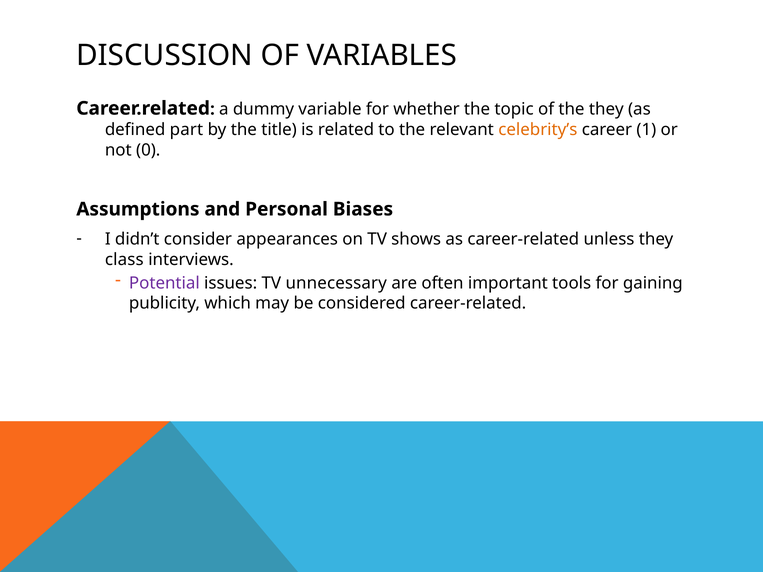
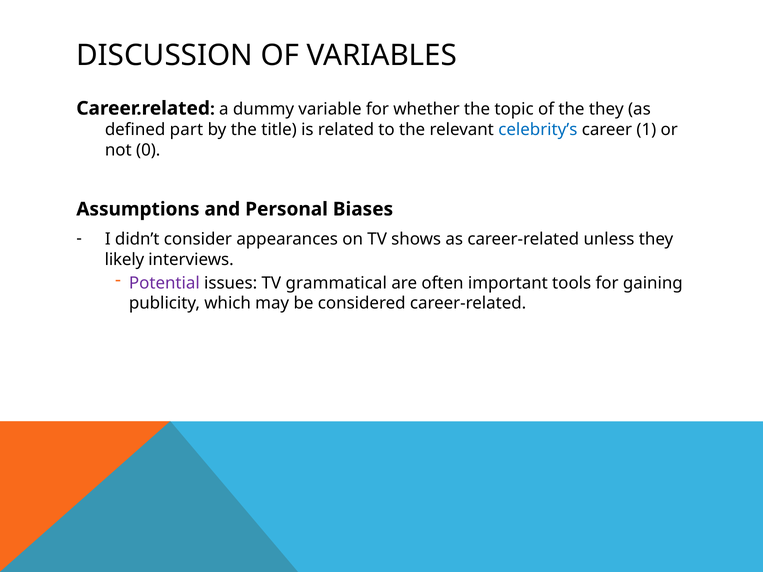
celebrity’s colour: orange -> blue (538, 130)
class: class -> likely (124, 260)
unnecessary: unnecessary -> grammatical (336, 283)
